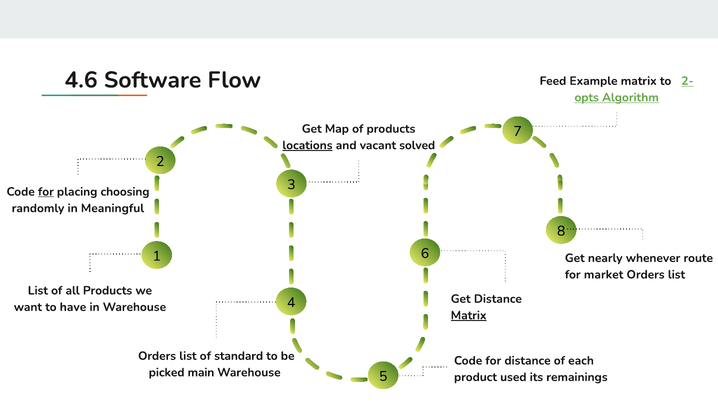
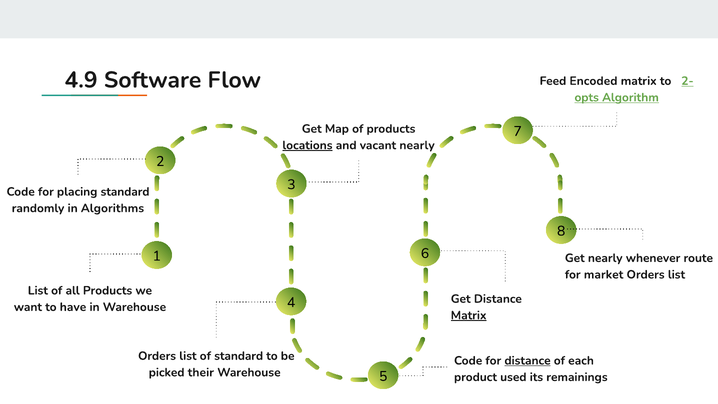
4.6: 4.6 -> 4.9 (81, 80)
Example: Example -> Encoded (593, 81)
vacant solved: solved -> nearly (417, 145)
for underline: present -> none (46, 192)
placing choosing: choosing -> standard (125, 192)
Meaningful: Meaningful -> Algorithms (112, 208)
distance underline: none -> present (528, 360)
main: main -> their (201, 372)
